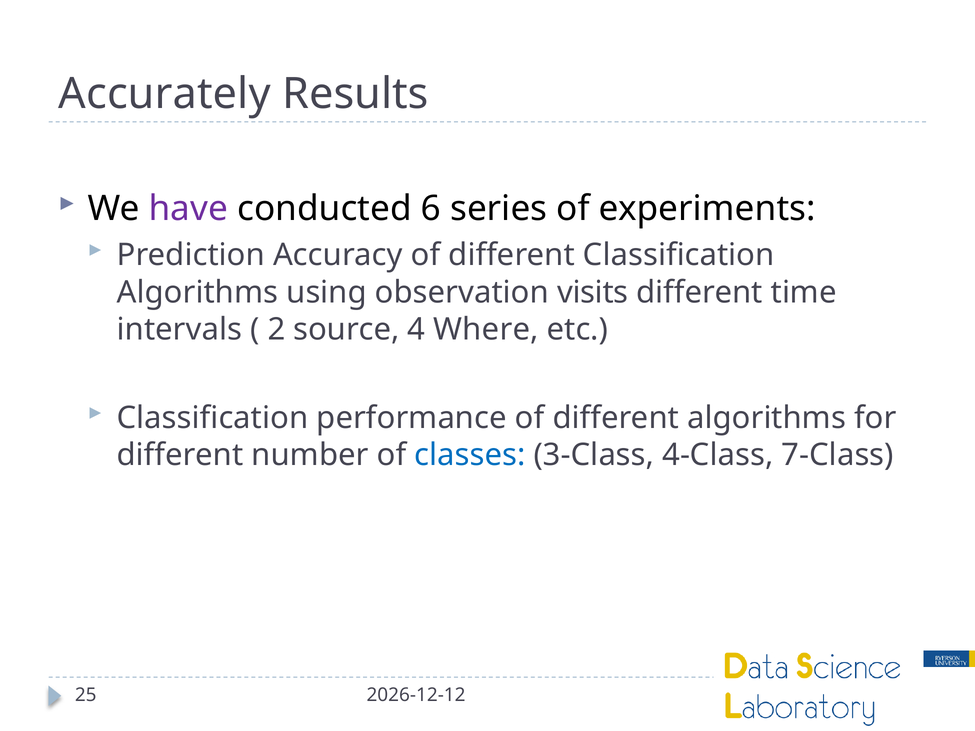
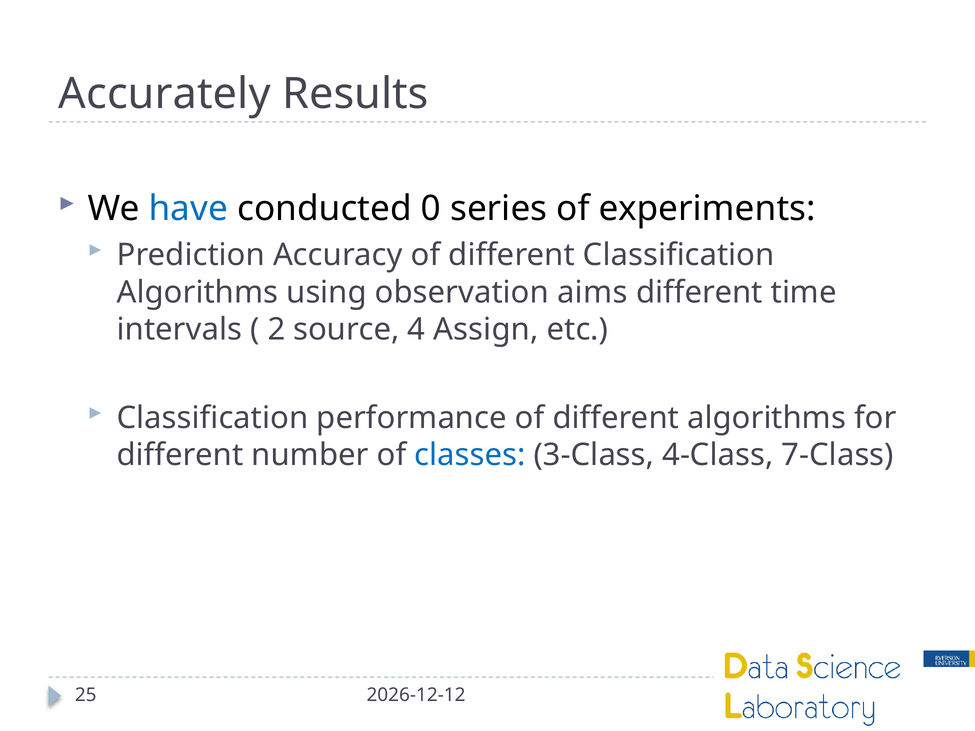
have colour: purple -> blue (188, 209)
6: 6 -> 0 (431, 209)
visits: visits -> aims (592, 292)
Where: Where -> Assign (486, 330)
